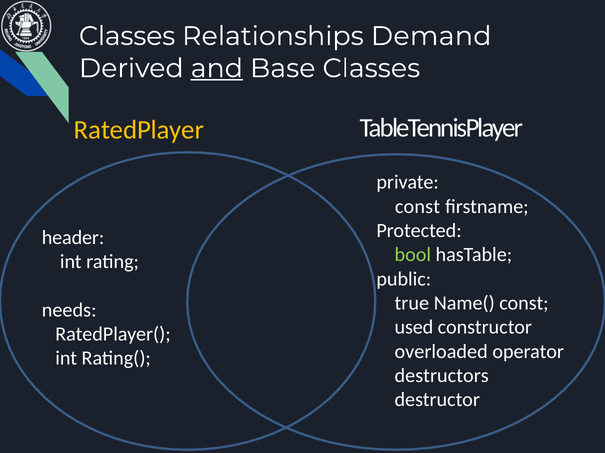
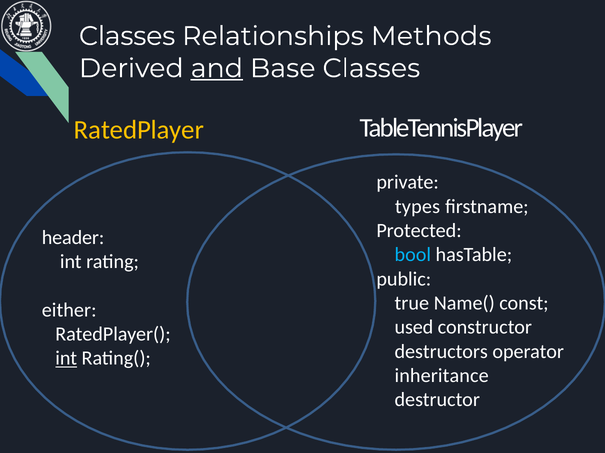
Demand: Demand -> Methods (431, 36)
const: const -> types (417, 207)
bool colour: light green -> light blue (413, 255)
needs: needs -> either (69, 311)
overloaded: overloaded -> destructors (441, 352)
int underline: none -> present (66, 359)
destructors: destructors -> inheritance (442, 376)
